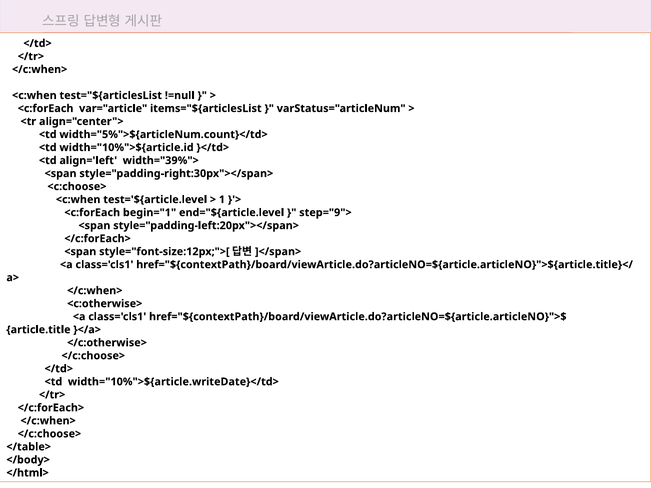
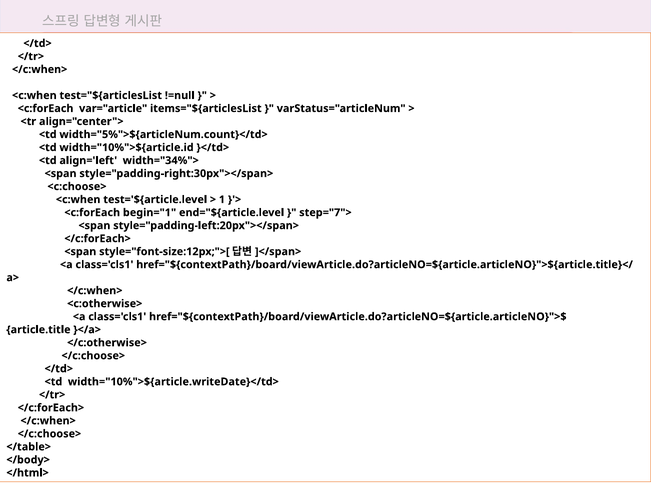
width="39%">: width="39%"> -> width="34%"> (161, 161)
step="9">: step="9"> -> step="7"> (325, 213)
